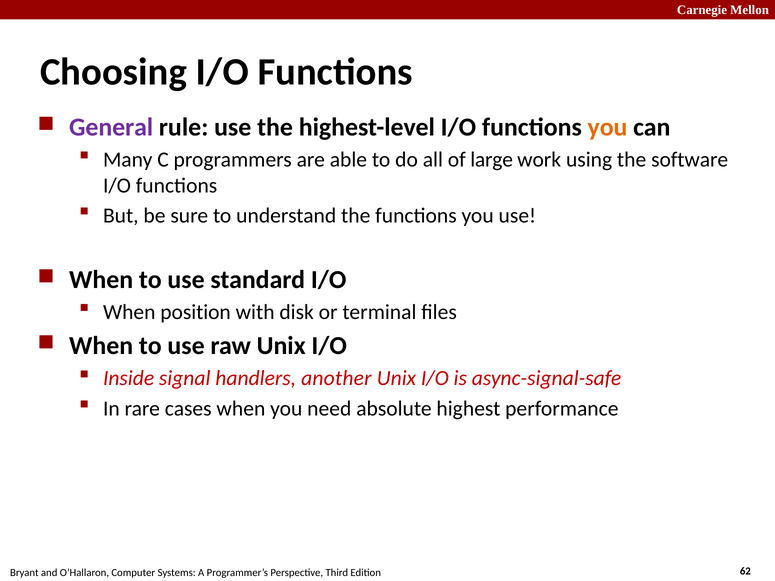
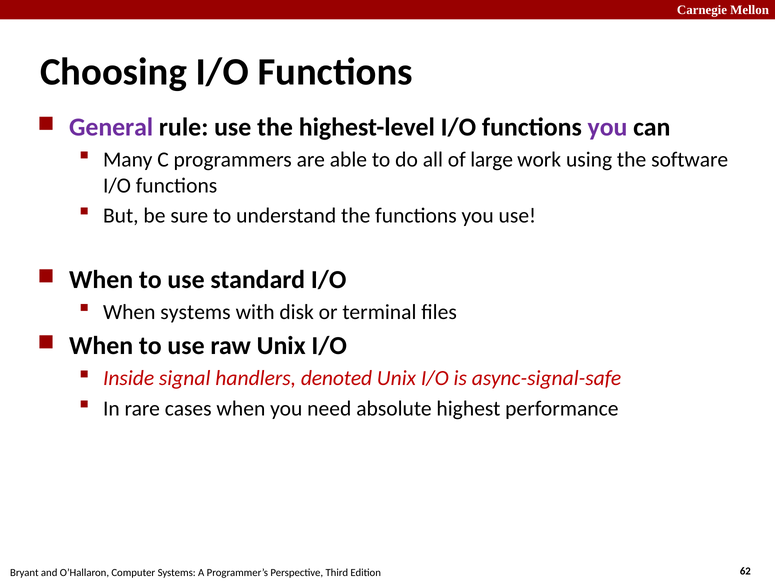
you colour: orange -> purple (608, 127)
When position: position -> systems (196, 312)
another: another -> denoted (337, 379)
